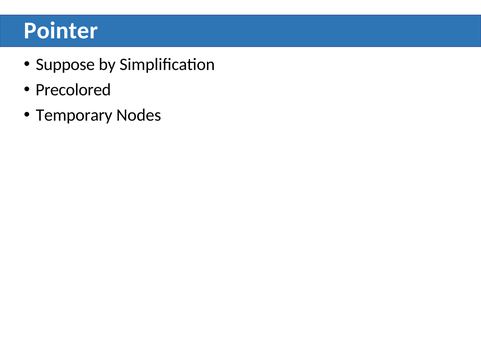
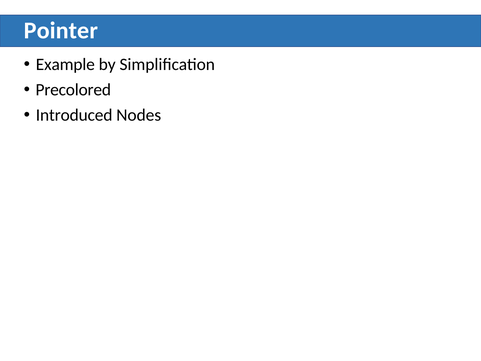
Suppose: Suppose -> Example (65, 64)
Temporary: Temporary -> Introduced (74, 115)
